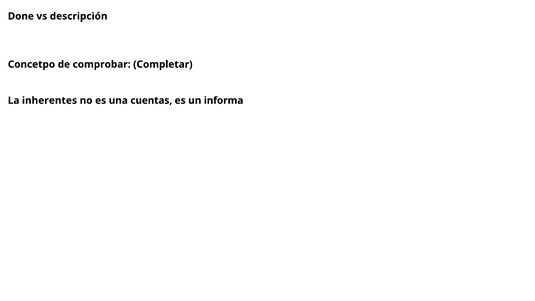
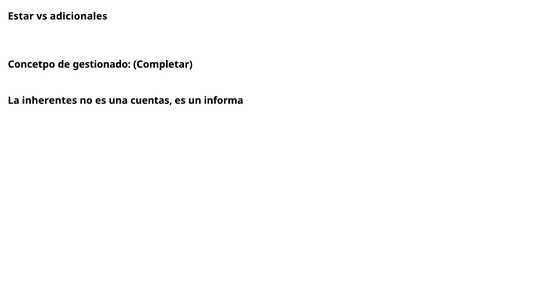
Done: Done -> Estar (21, 16)
descripción: descripción -> adicionales (79, 16)
comprobar: comprobar -> gestionado (102, 64)
